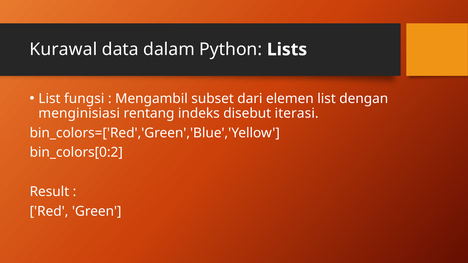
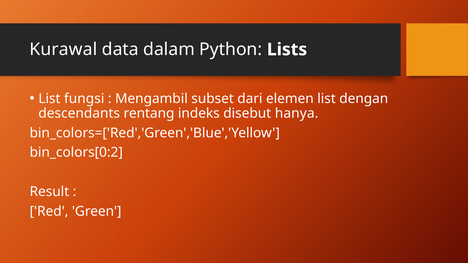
menginisiasi: menginisiasi -> descendants (79, 113)
iterasi: iterasi -> hanya (297, 113)
